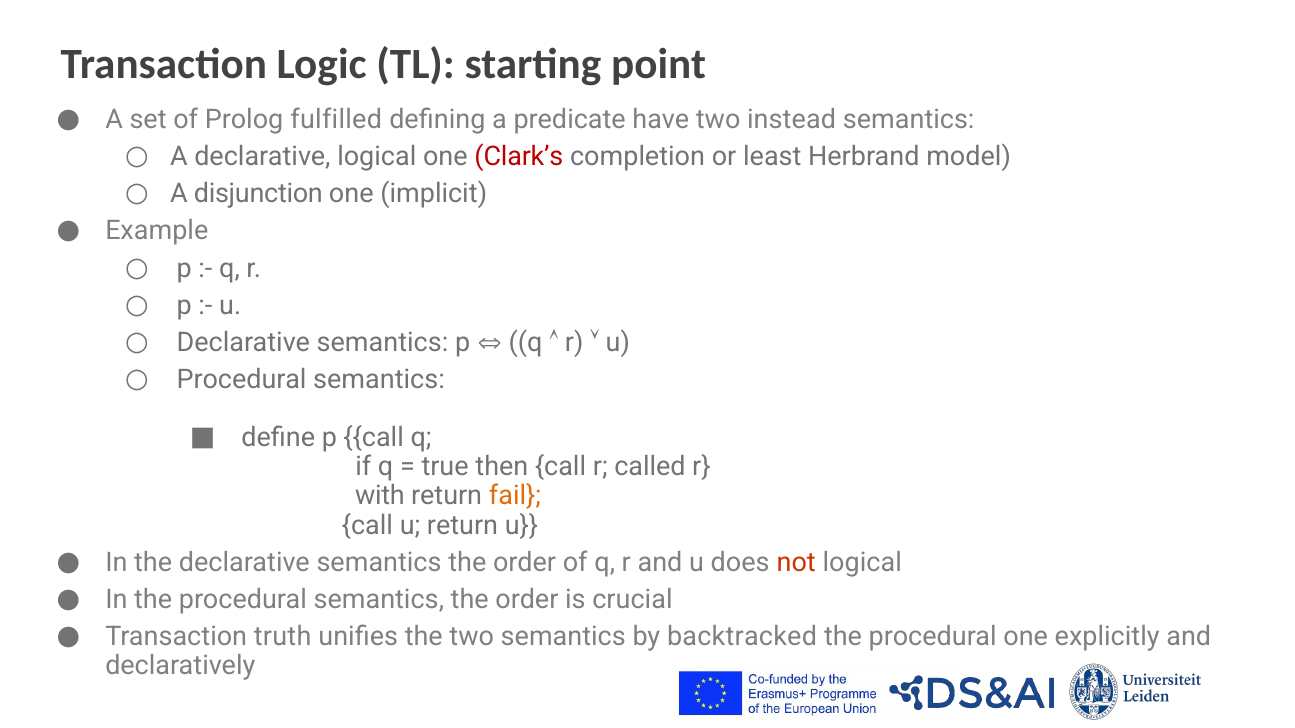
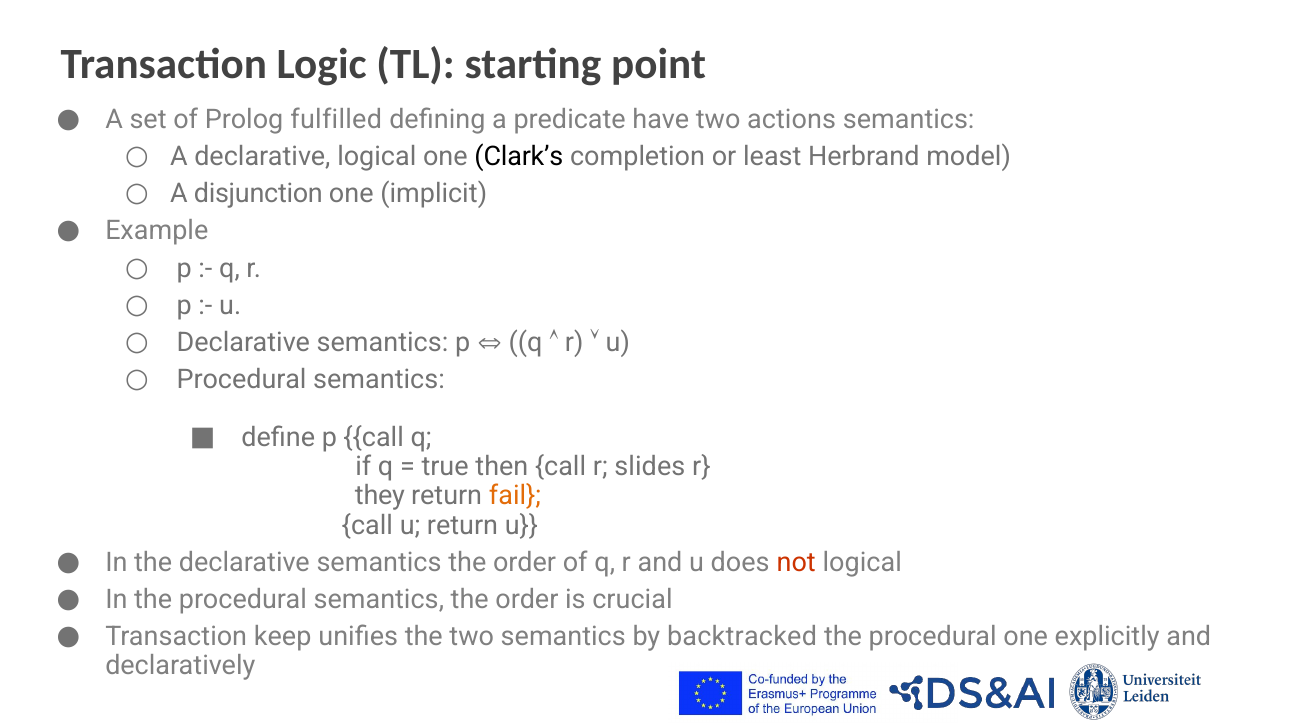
instead: instead -> actions (792, 119)
Clark’s colour: red -> black (519, 157)
called: called -> slides (650, 467)
with: with -> they (380, 496)
truth: truth -> keep (283, 637)
